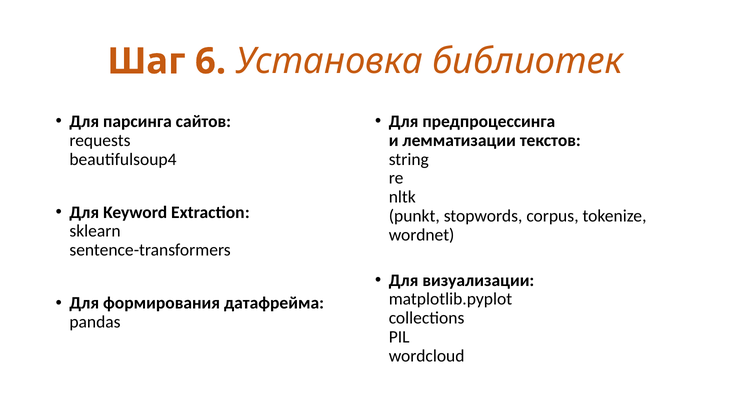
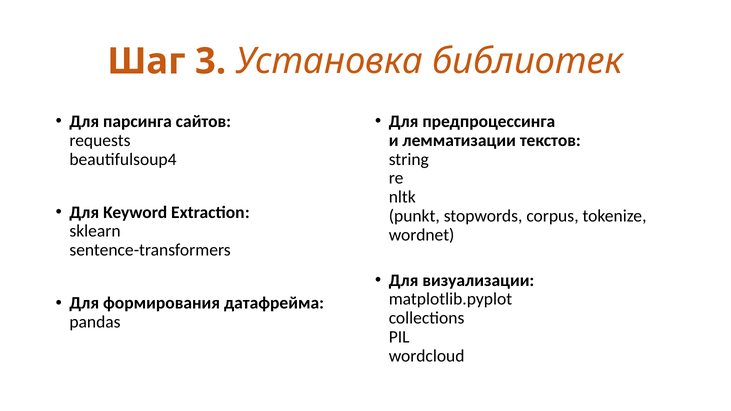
6: 6 -> 3 (211, 61)
